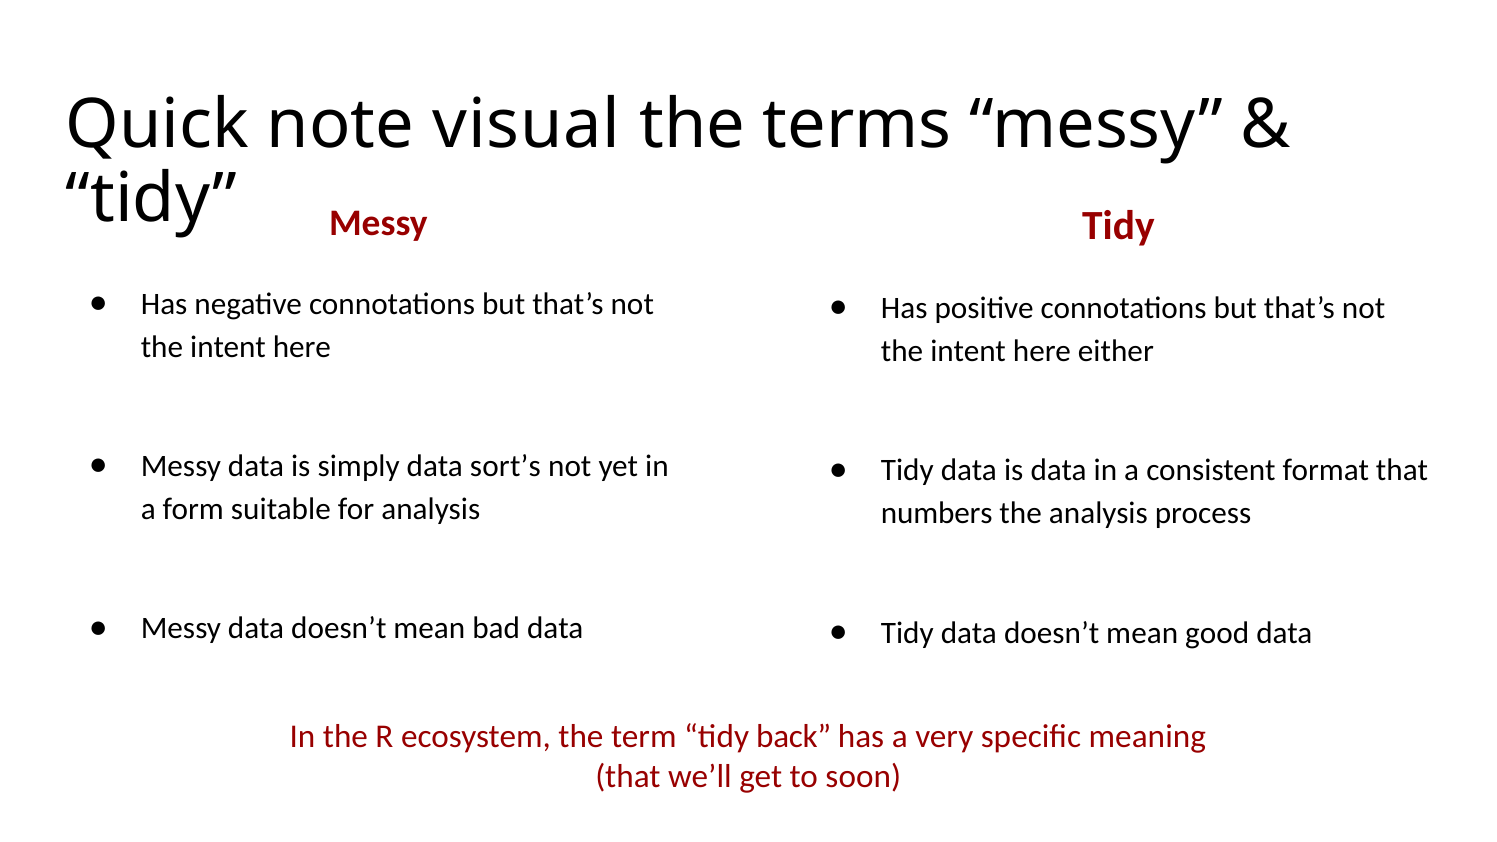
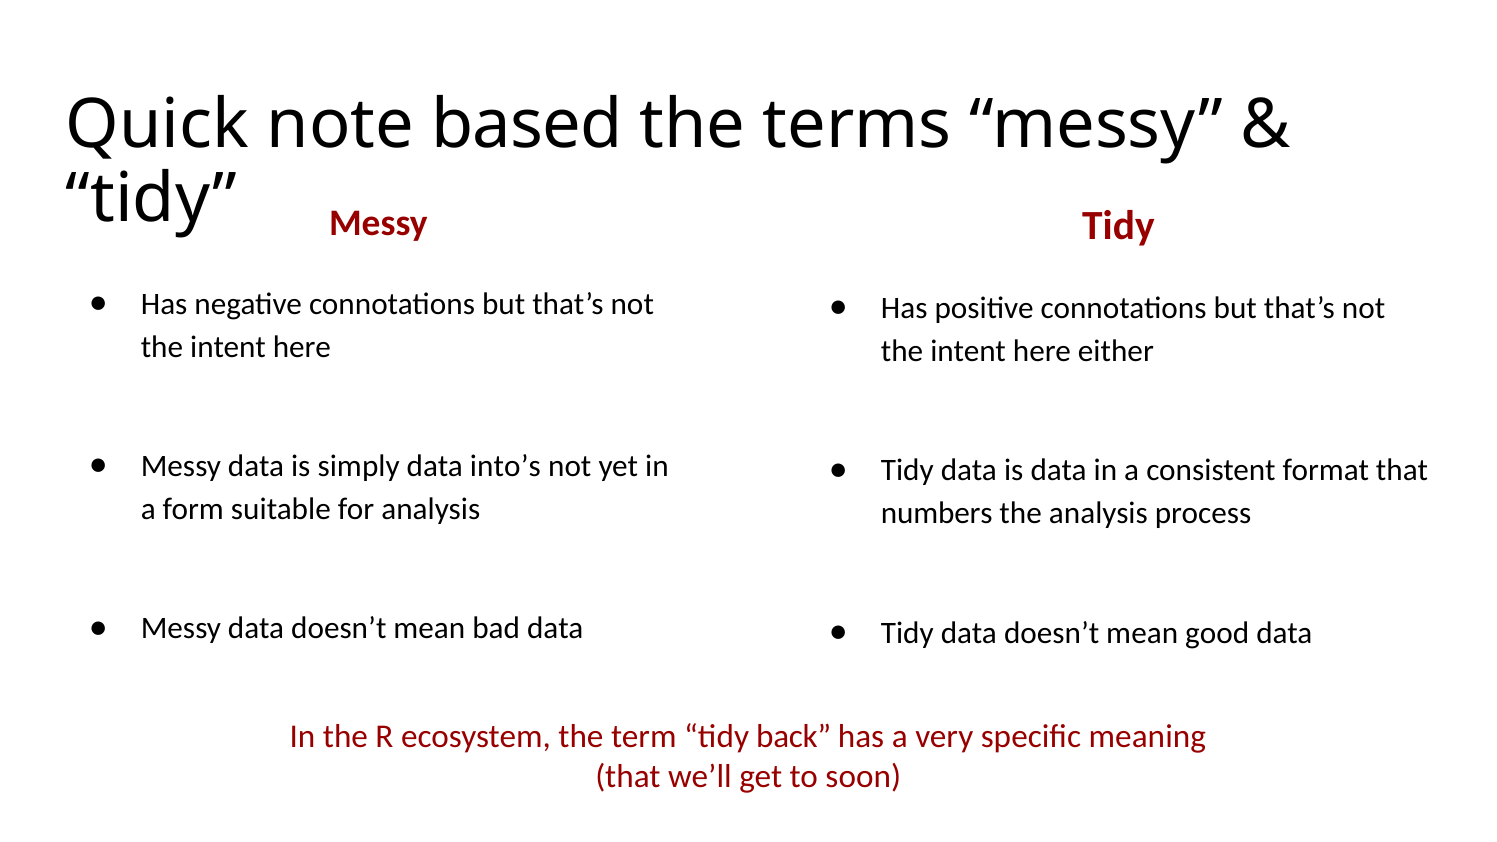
visual: visual -> based (527, 124)
sort’s: sort’s -> into’s (505, 466)
